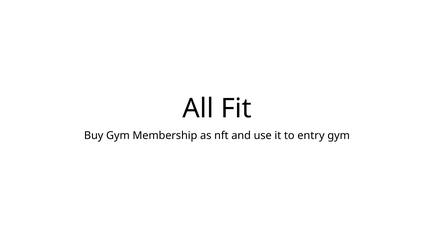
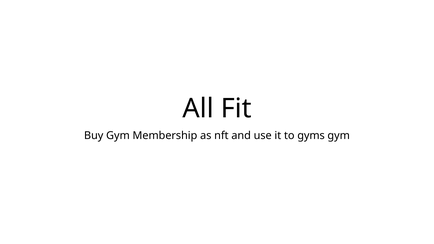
entry: entry -> gyms (311, 136)
